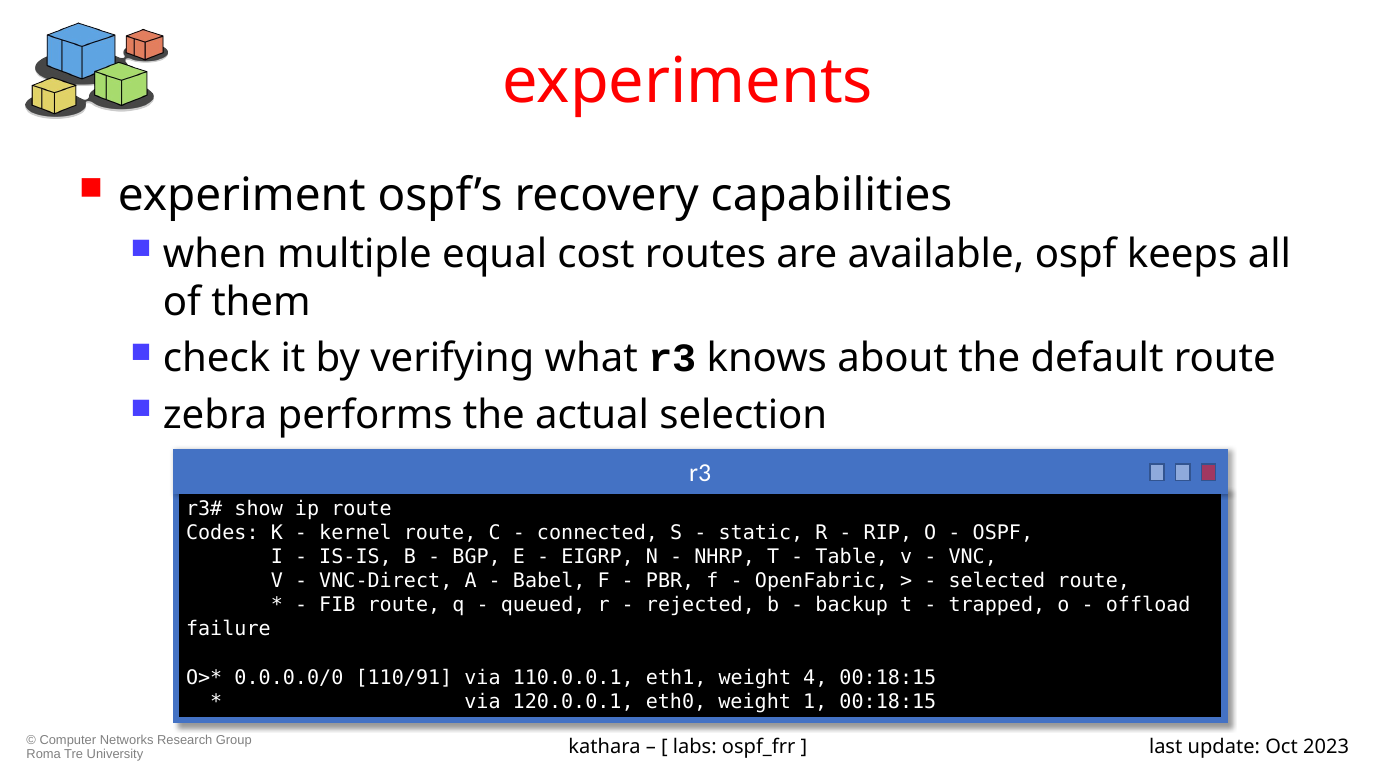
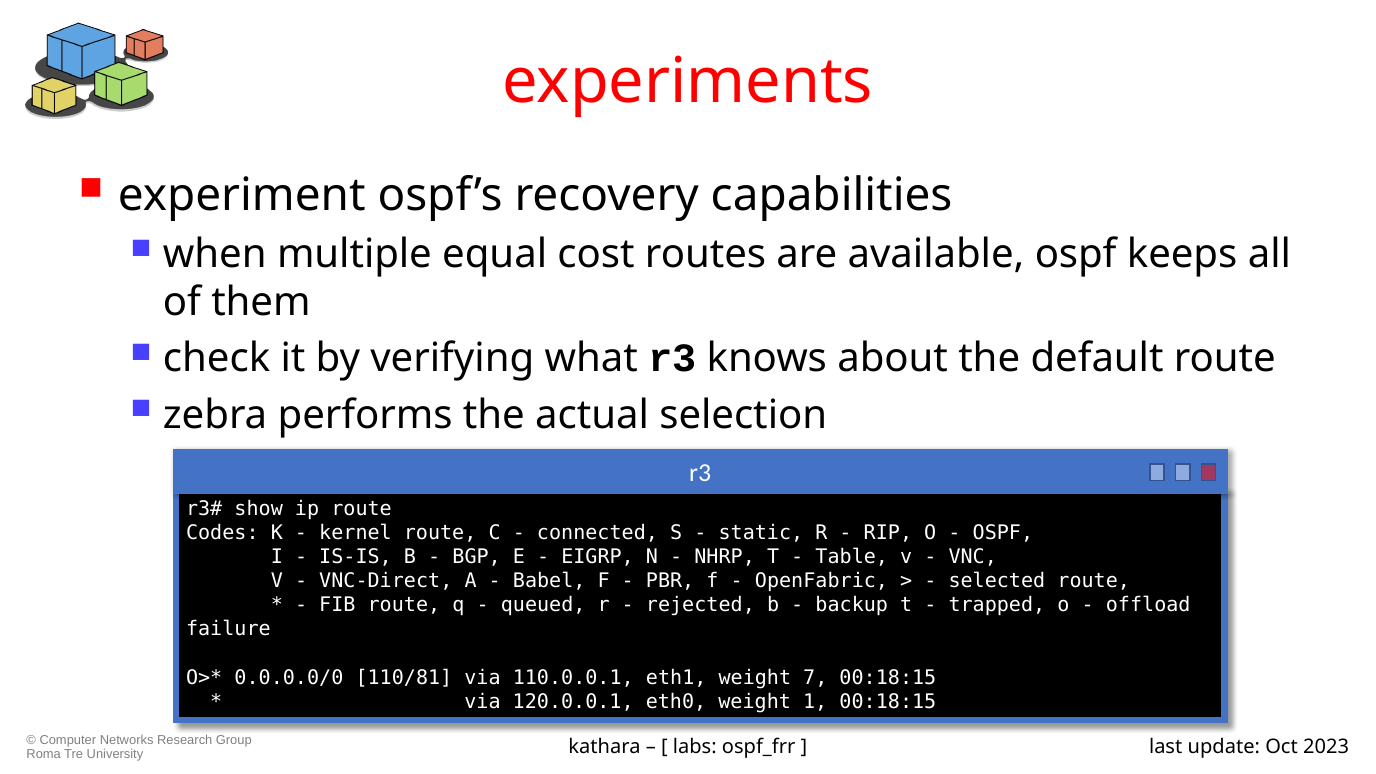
110/91: 110/91 -> 110/81 (404, 678)
4: 4 -> 7 (815, 678)
